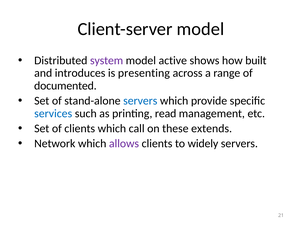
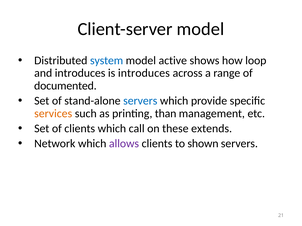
system colour: purple -> blue (107, 61)
built: built -> loop (256, 61)
is presenting: presenting -> introduces (144, 73)
services colour: blue -> orange (53, 114)
read: read -> than (166, 114)
widely: widely -> shown (203, 144)
